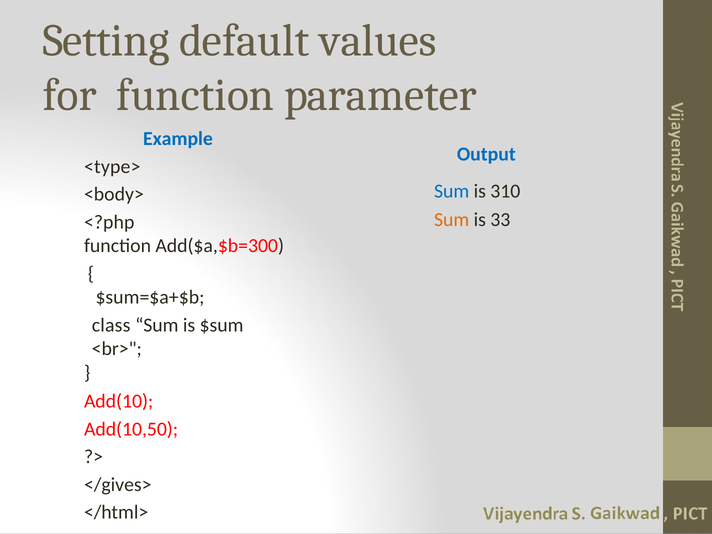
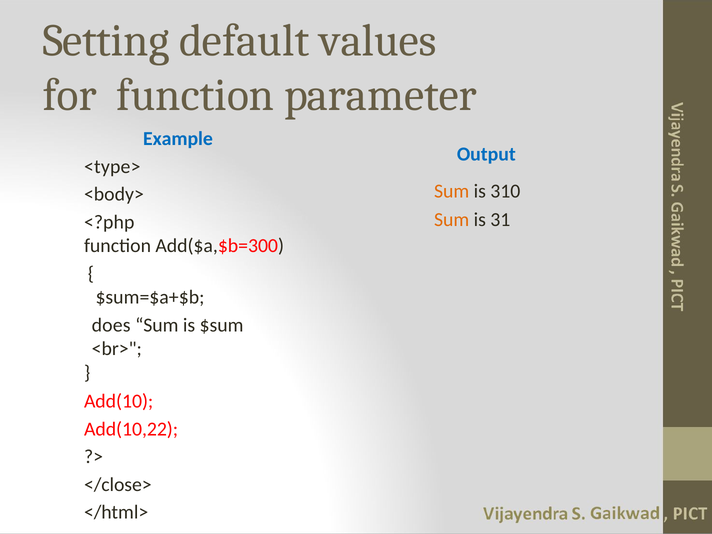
Sum colour: blue -> orange (452, 191)
33: 33 -> 31 (500, 220)
class: class -> does (111, 325)
Add(10,50: Add(10,50 -> Add(10,22 (131, 429)
</gives>: </gives> -> </close> (118, 485)
